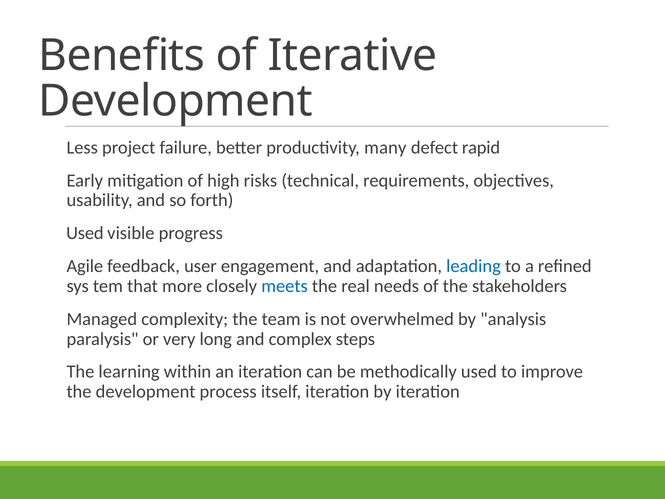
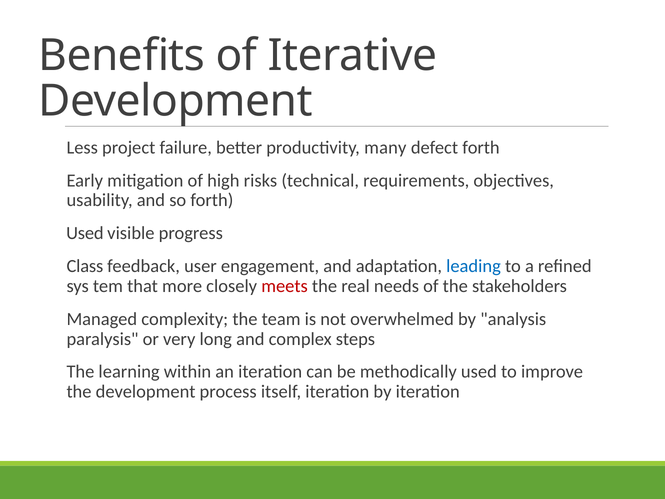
defect rapid: rapid -> forth (481, 147)
Agile: Agile -> Class (85, 266)
meets colour: blue -> red (285, 286)
